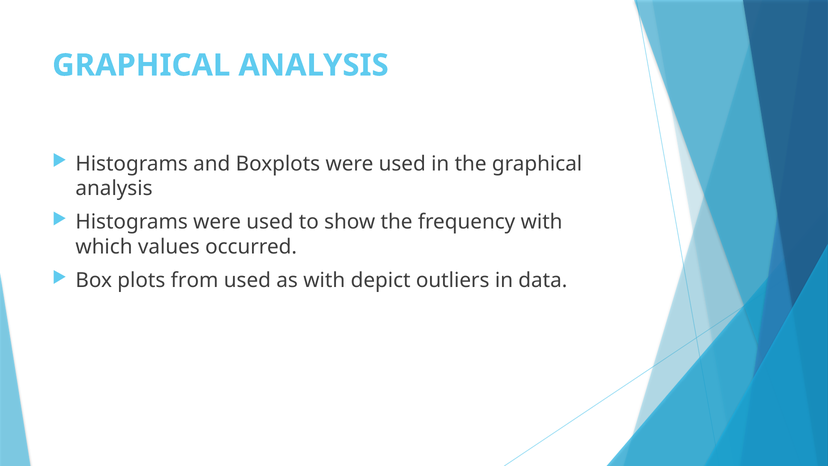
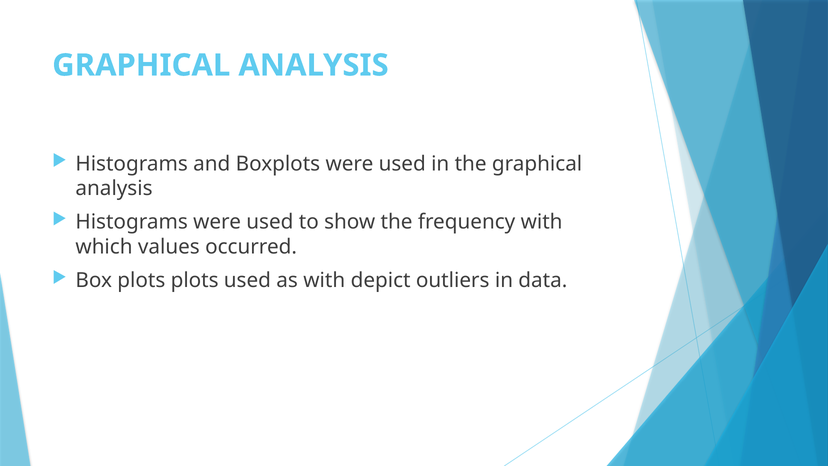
plots from: from -> plots (195, 280)
